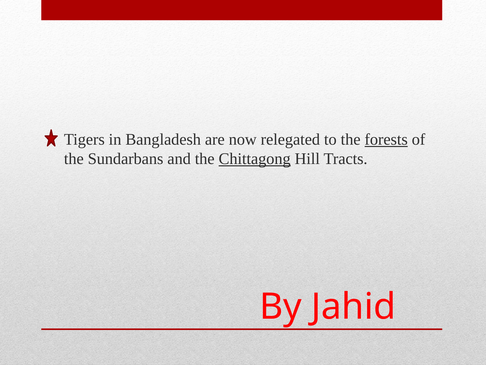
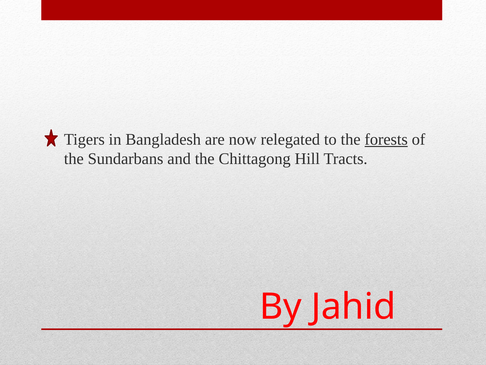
Chittagong underline: present -> none (255, 159)
